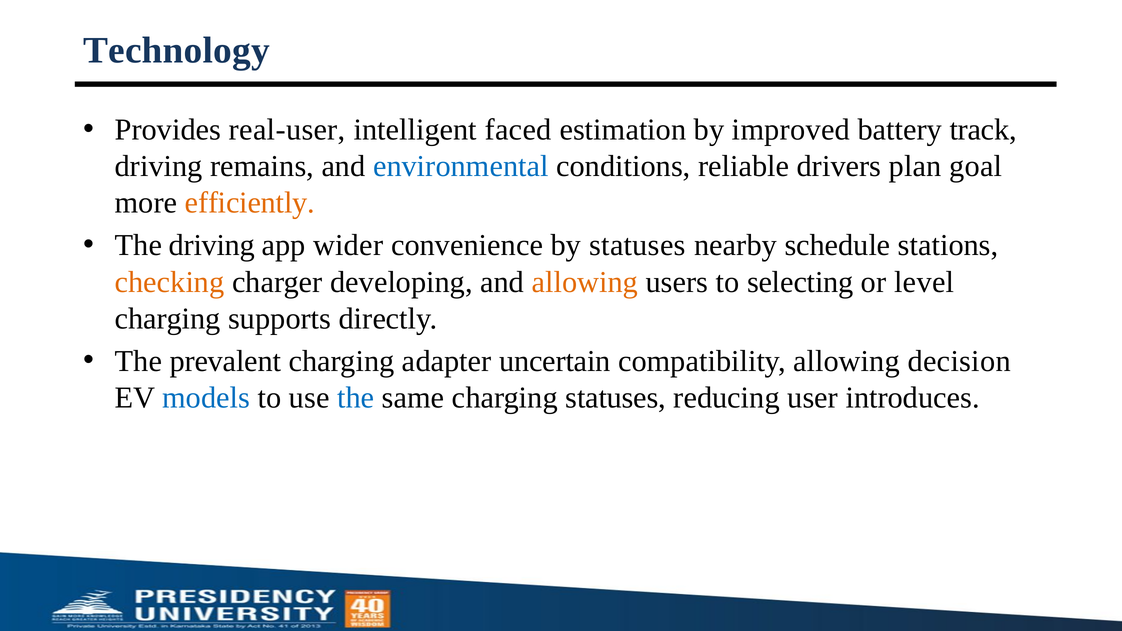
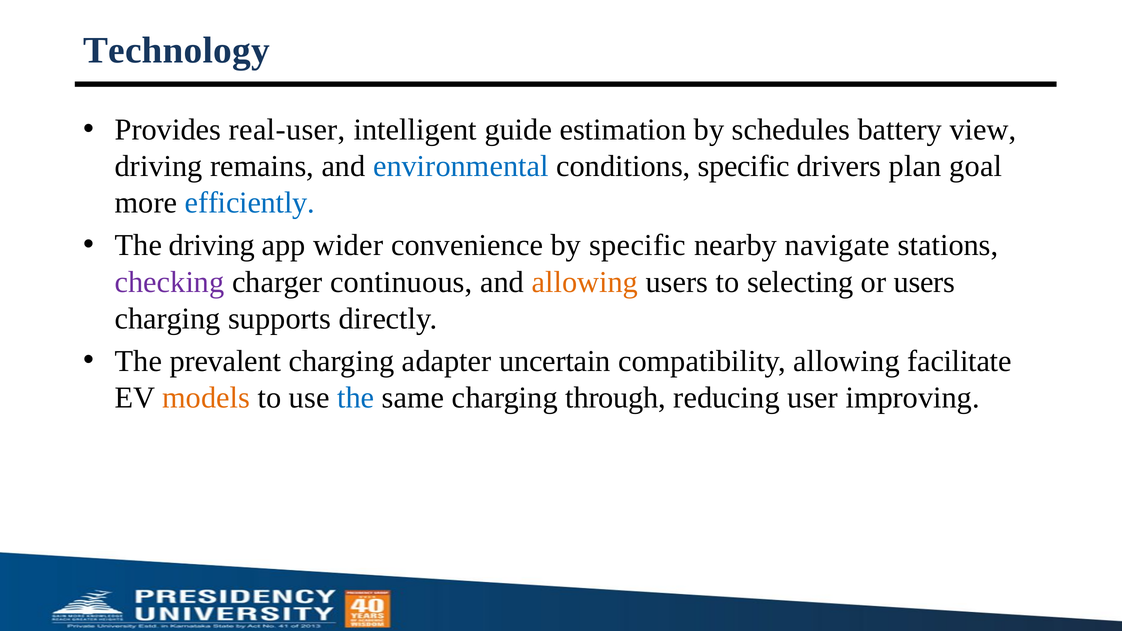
faced: faced -> guide (518, 130)
improved: improved -> schedules (791, 130)
track: track -> view (983, 130)
conditions reliable: reliable -> specific (744, 166)
efficiently colour: orange -> blue (250, 203)
by statuses: statuses -> specific (637, 246)
schedule: schedule -> navigate (837, 246)
checking colour: orange -> purple (170, 282)
developing: developing -> continuous (401, 282)
or level: level -> users (924, 282)
decision: decision -> facilitate (959, 361)
models colour: blue -> orange (206, 398)
charging statuses: statuses -> through (616, 398)
introduces: introduces -> improving (913, 398)
